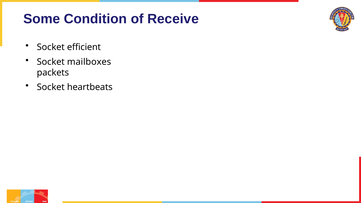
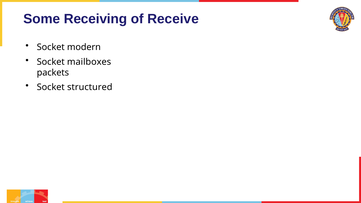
Condition: Condition -> Receiving (95, 19)
efficient: efficient -> modern (84, 47)
heartbeats: heartbeats -> structured (90, 87)
